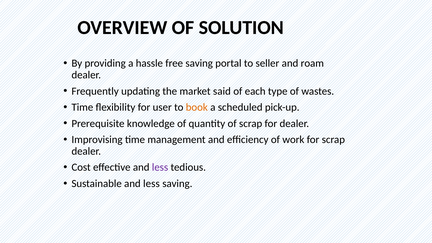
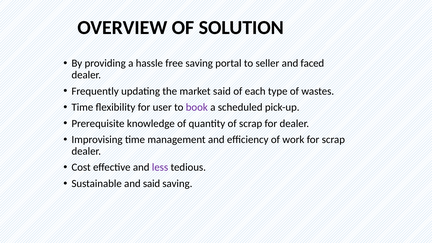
roam: roam -> faced (312, 63)
book colour: orange -> purple (197, 107)
Sustainable and less: less -> said (152, 184)
